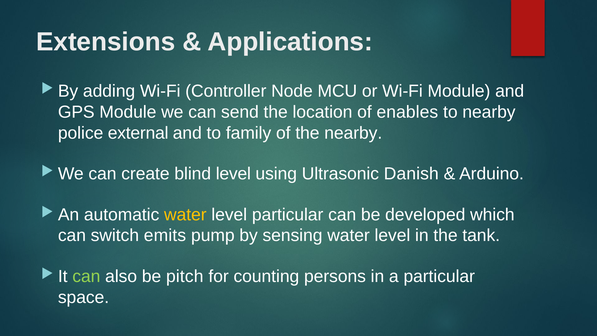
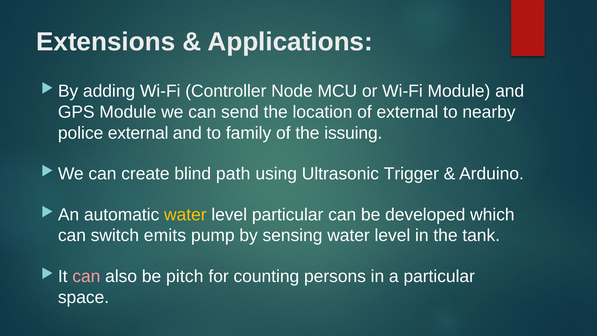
of enables: enables -> external (407, 112)
the nearby: nearby -> issuing (353, 133)
blind level: level -> path (233, 174)
Danish: Danish -> Trigger (411, 174)
can colour: light green -> pink (86, 276)
